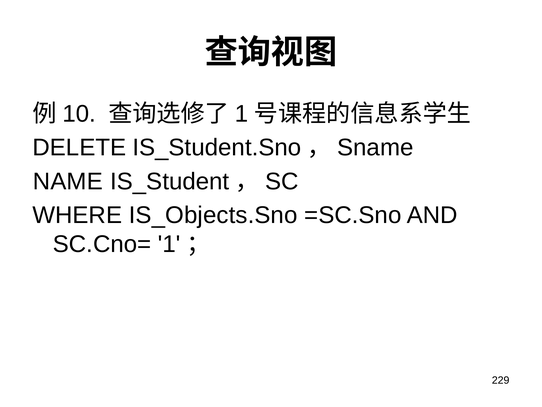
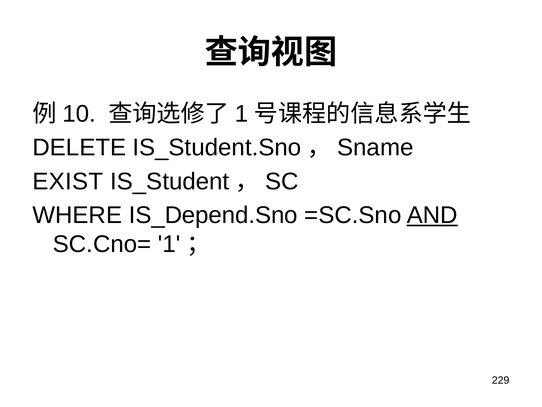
NAME: NAME -> EXIST (68, 181)
IS_Objects.Sno: IS_Objects.Sno -> IS_Depend.Sno (213, 215)
AND underline: none -> present (432, 215)
